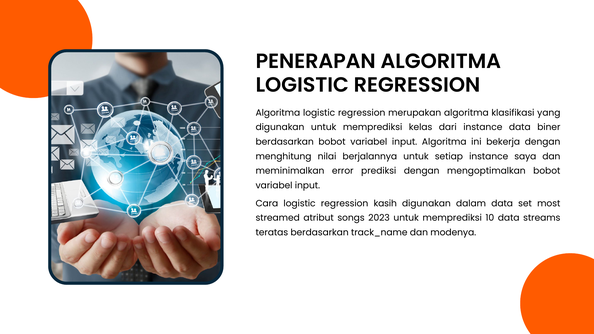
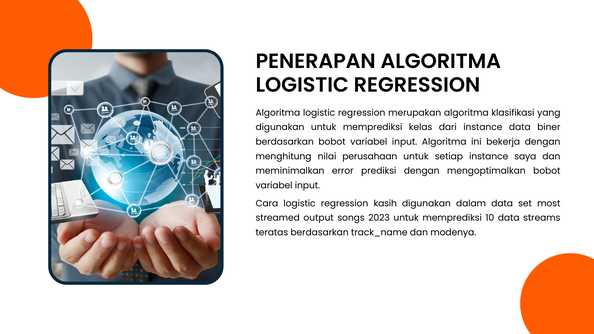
berjalannya: berjalannya -> perusahaan (370, 156)
atribut: atribut -> output (319, 218)
